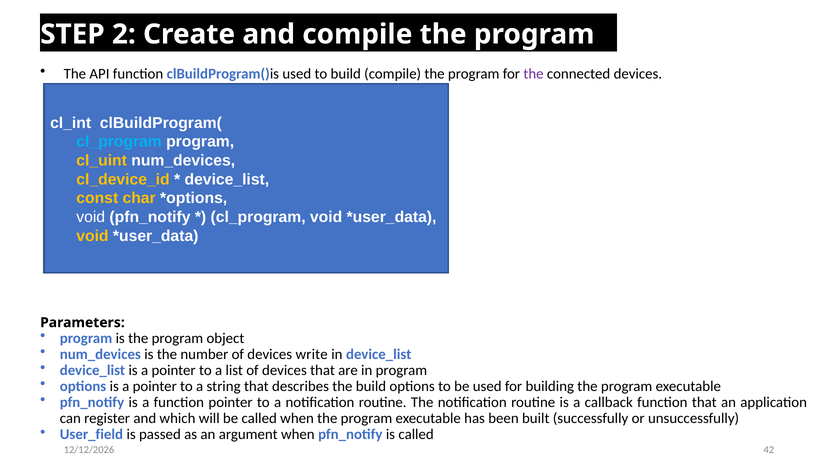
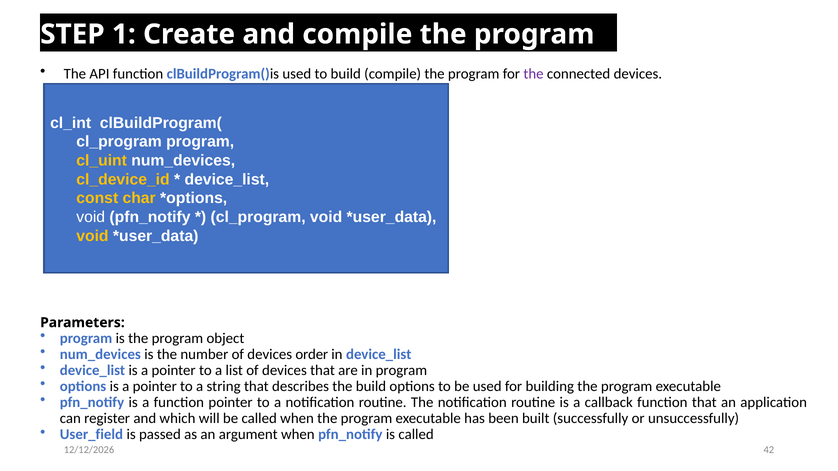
2: 2 -> 1 (124, 34)
cl_program colour: light blue -> white (119, 142)
write: write -> order (312, 355)
